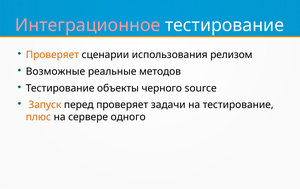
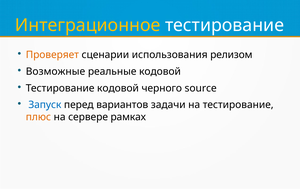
Интеграционное colour: pink -> yellow (88, 25)
реальные методов: методов -> кодовой (160, 72)
Тестирование объекты: объекты -> кодовой (118, 88)
Запуск colour: orange -> blue (45, 105)
перед проверяет: проверяет -> вариантов (122, 105)
одного: одного -> рамках (128, 117)
